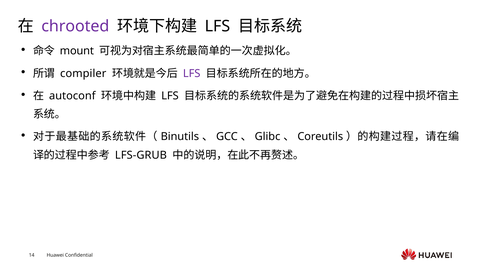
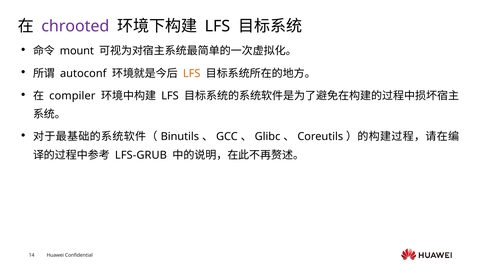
compiler: compiler -> autoconf (83, 73)
LFS colour: purple -> orange (192, 73)
autoconf: autoconf -> compiler (72, 96)
